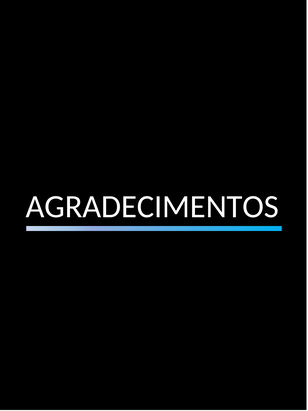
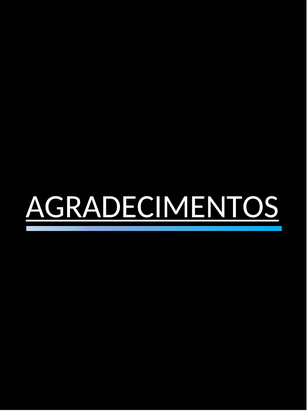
AGRADECIMENTOS underline: none -> present (152, 206)
